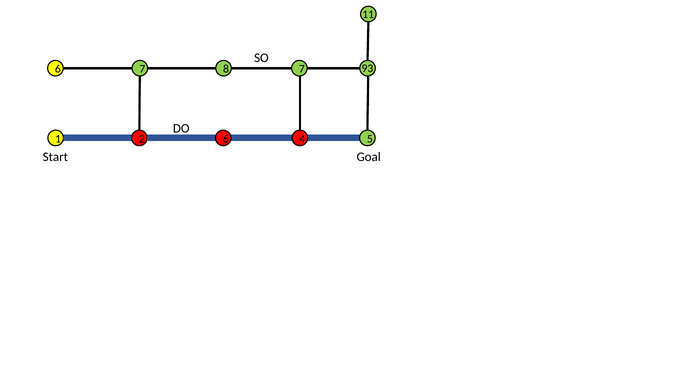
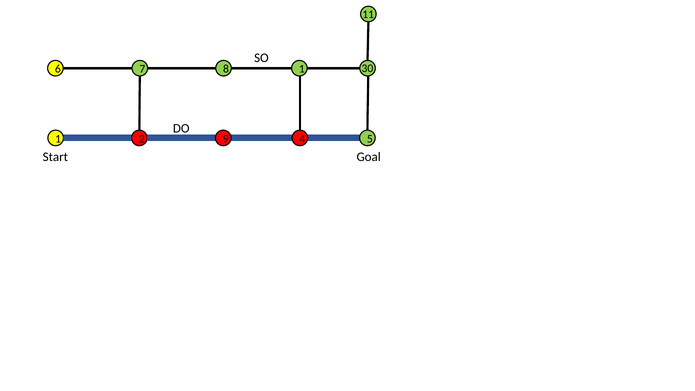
8 7: 7 -> 1 (302, 69)
93: 93 -> 30 (367, 68)
6: 6 -> 9 (226, 139)
